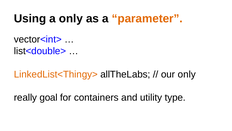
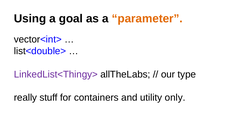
a only: only -> goal (71, 19)
LinkedList<Thingy> colour: orange -> purple (56, 74)
our only: only -> type (187, 74)
goal: goal -> stuff (49, 97)
type: type -> only (175, 97)
